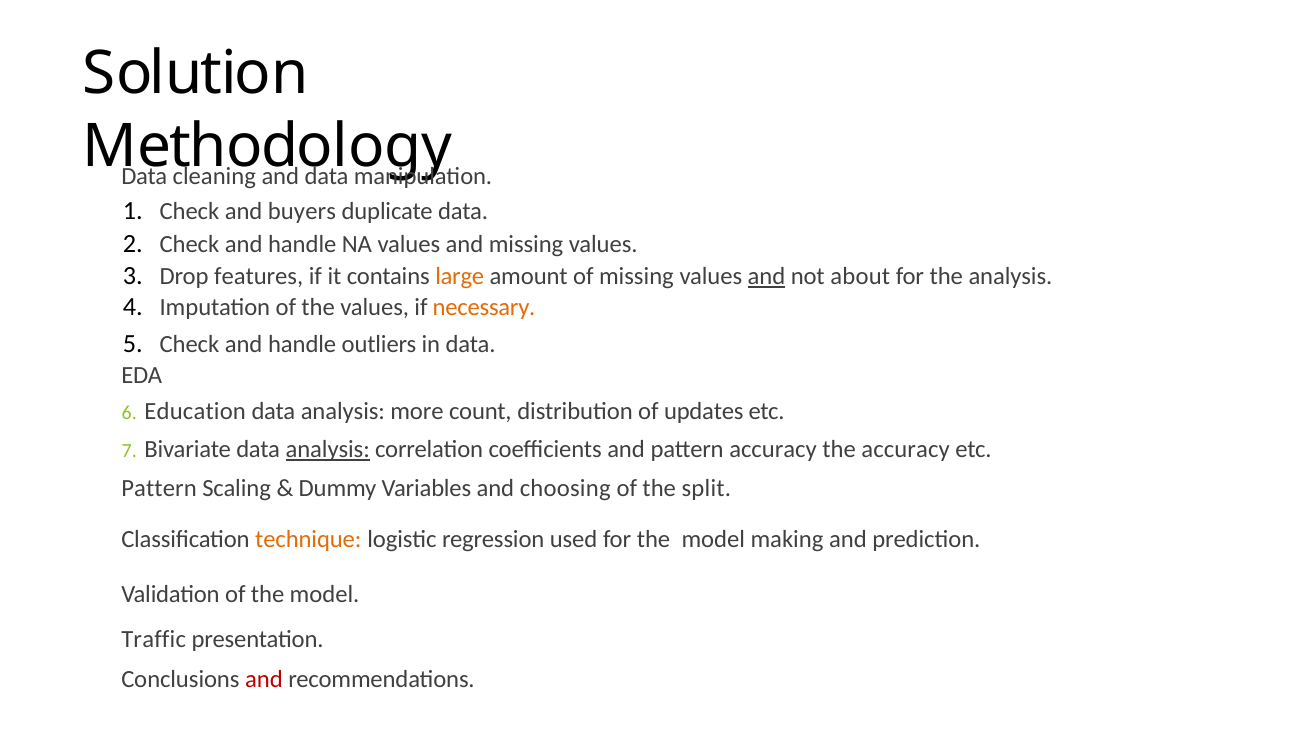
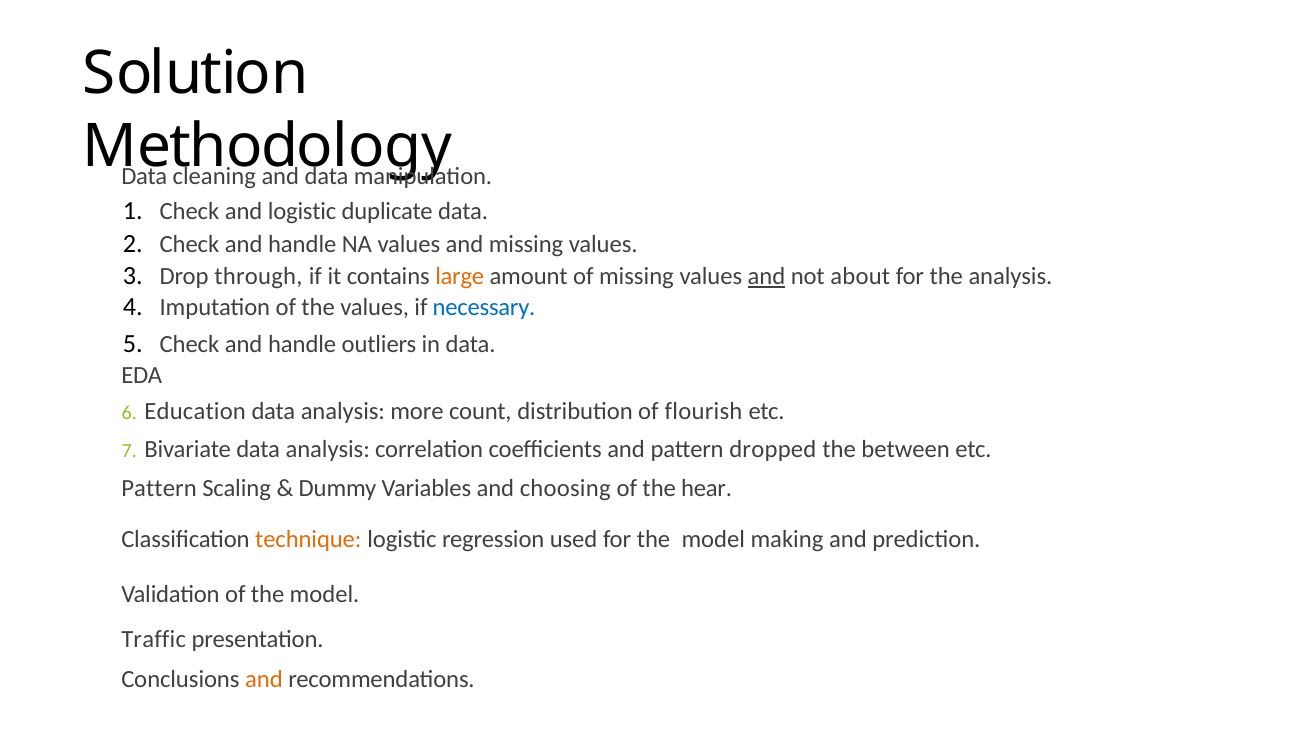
and buyers: buyers -> logistic (302, 211)
features: features -> through (258, 277)
necessary colour: orange -> blue (484, 308)
updates: updates -> flourish (704, 411)
analysis underline: present -> none (328, 450)
pattern accuracy: accuracy -> dropped (773, 450)
the accuracy: accuracy -> between (906, 450)
split: split -> hear (707, 489)
and colour: red -> orange (264, 680)
